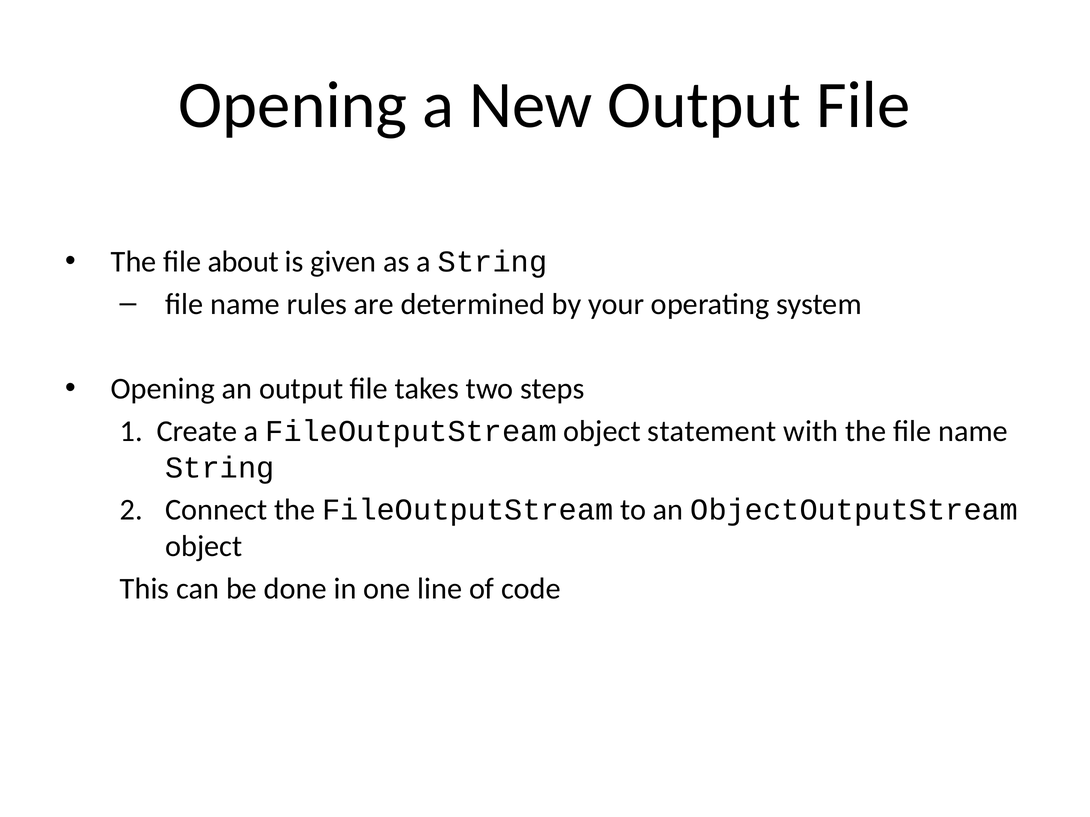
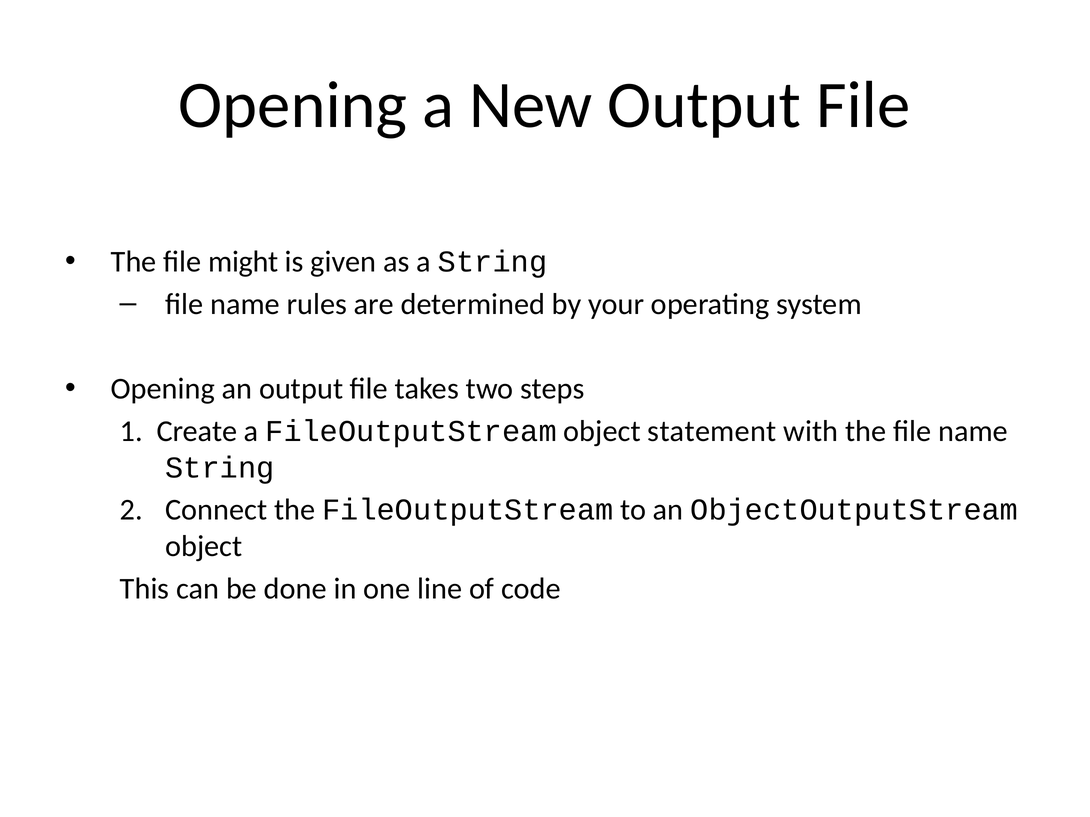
about: about -> might (243, 262)
